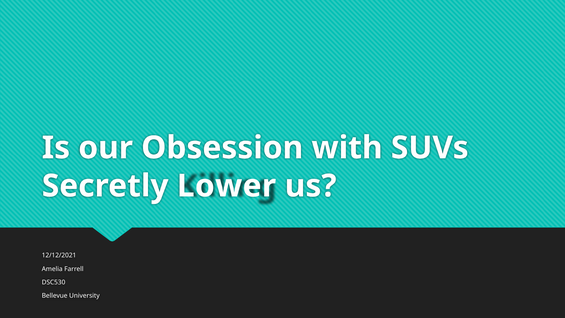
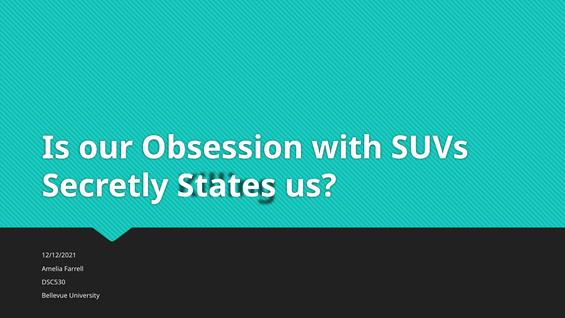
Lower: Lower -> States (227, 186)
